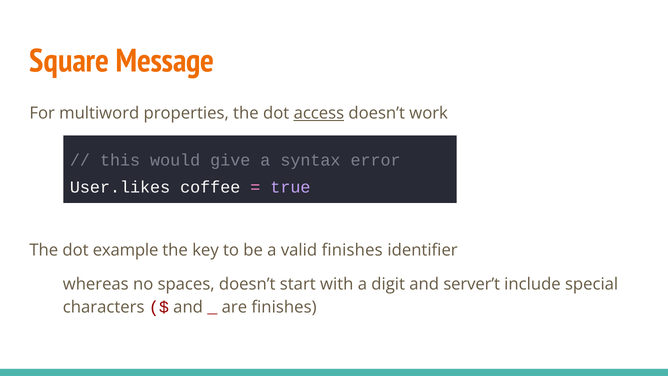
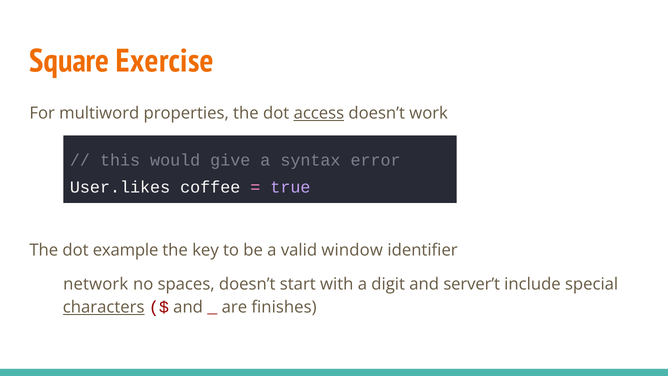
Message: Message -> Exercise (165, 61)
valid finishes: finishes -> window (352, 250)
whereas: whereas -> network (96, 284)
characters underline: none -> present (104, 307)
